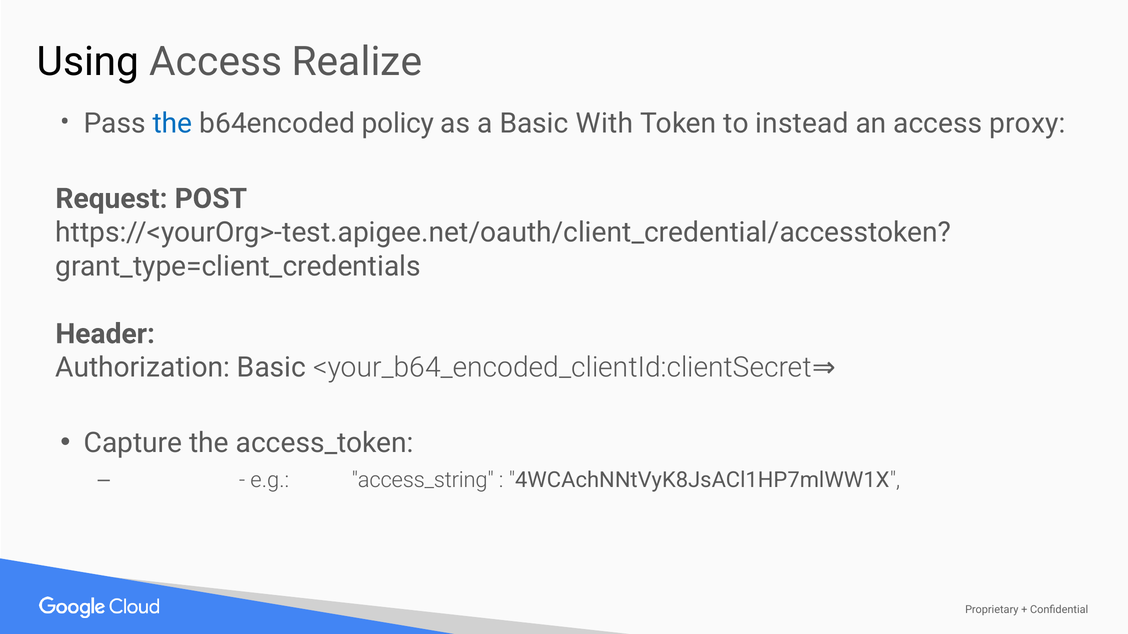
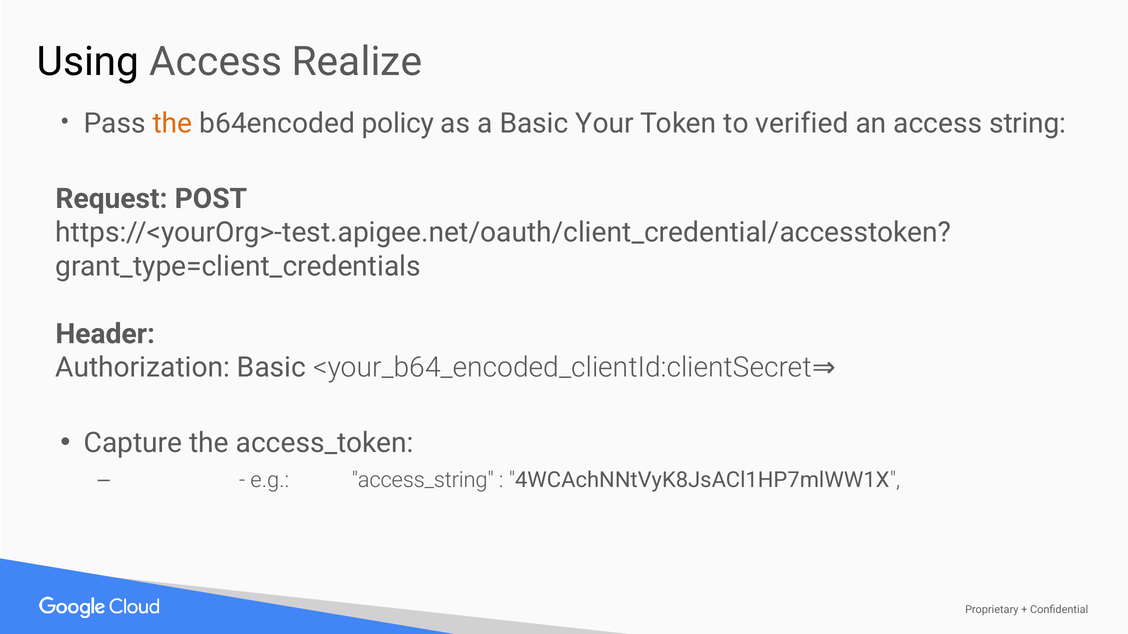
the colour: blue -> orange (173, 124)
With: With -> Your (605, 124)
instead: instead -> verified (802, 124)
proxy: proxy -> string (1028, 124)
